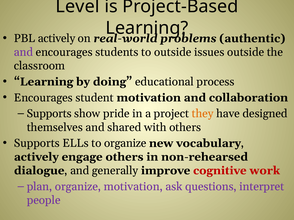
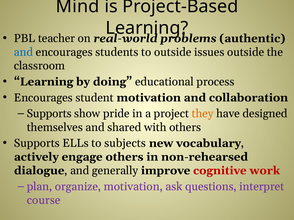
Level: Level -> Mind (78, 6)
PBL actively: actively -> teacher (57, 39)
and colour: purple -> blue (23, 52)
to organize: organize -> subjects (125, 144)
people: people -> course (44, 201)
